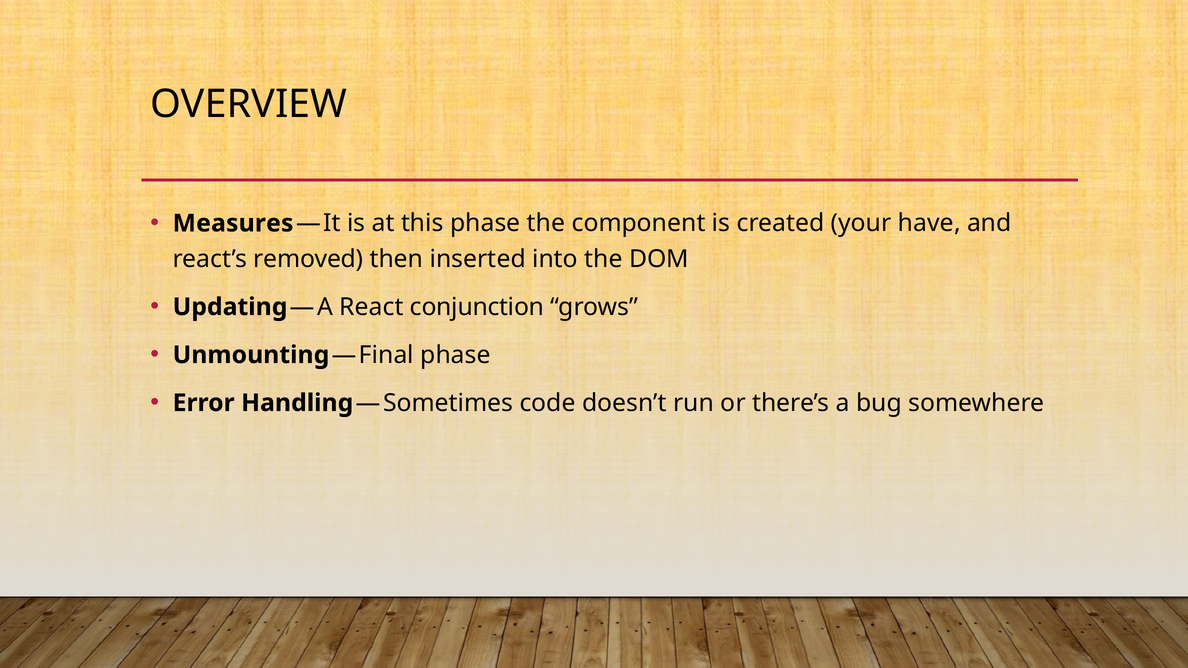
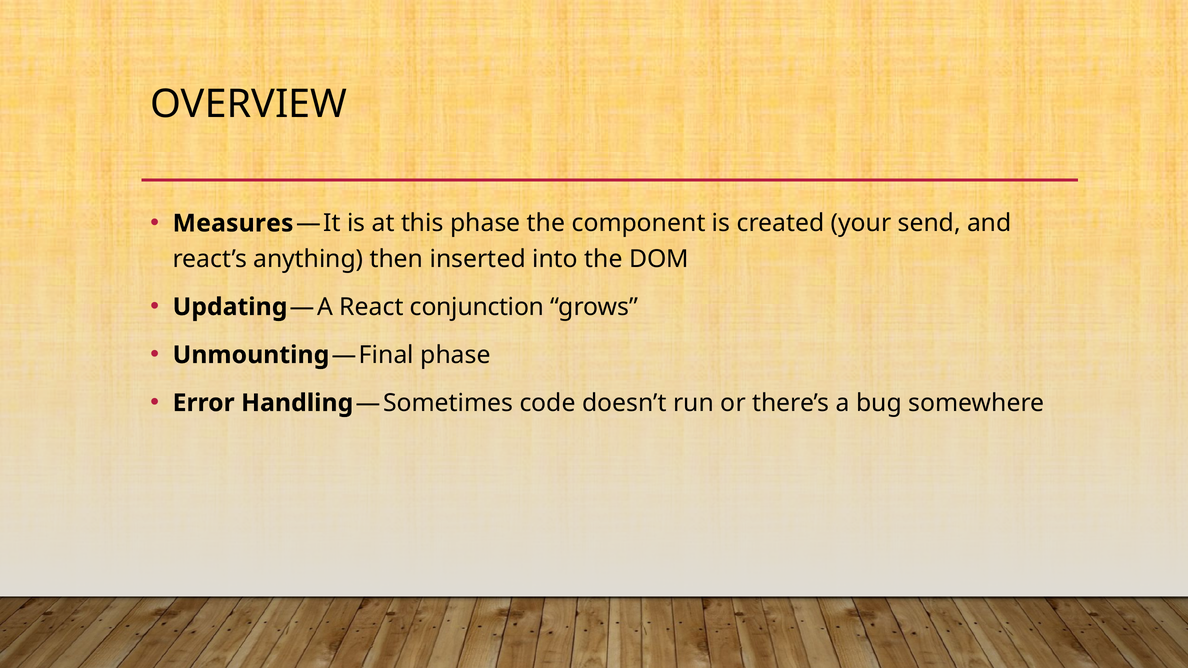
have: have -> send (929, 223)
removed: removed -> anything (308, 259)
